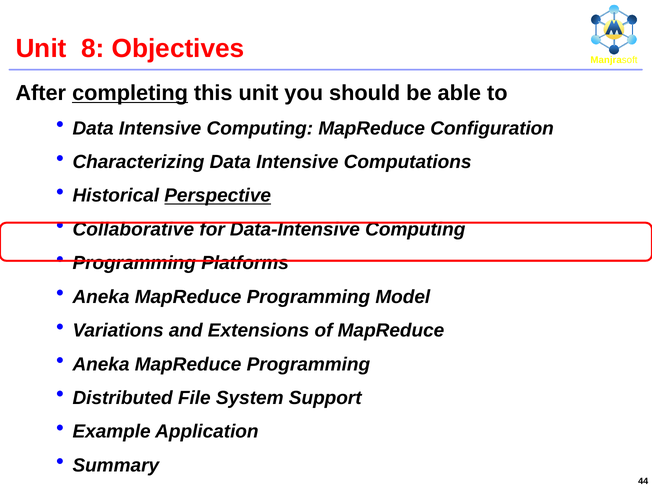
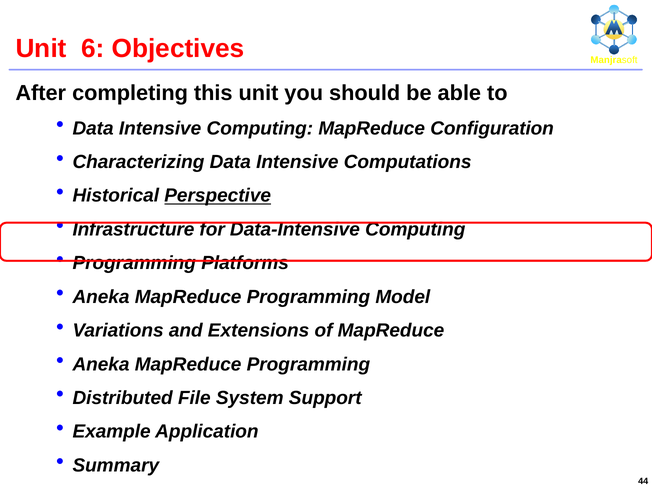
8: 8 -> 6 (93, 49)
completing underline: present -> none (130, 93)
Collaborative: Collaborative -> Infrastructure (133, 229)
